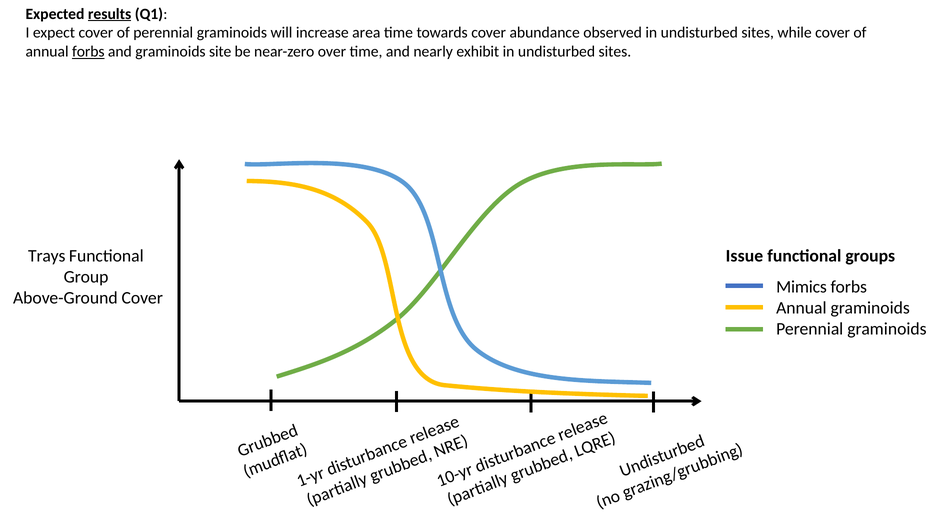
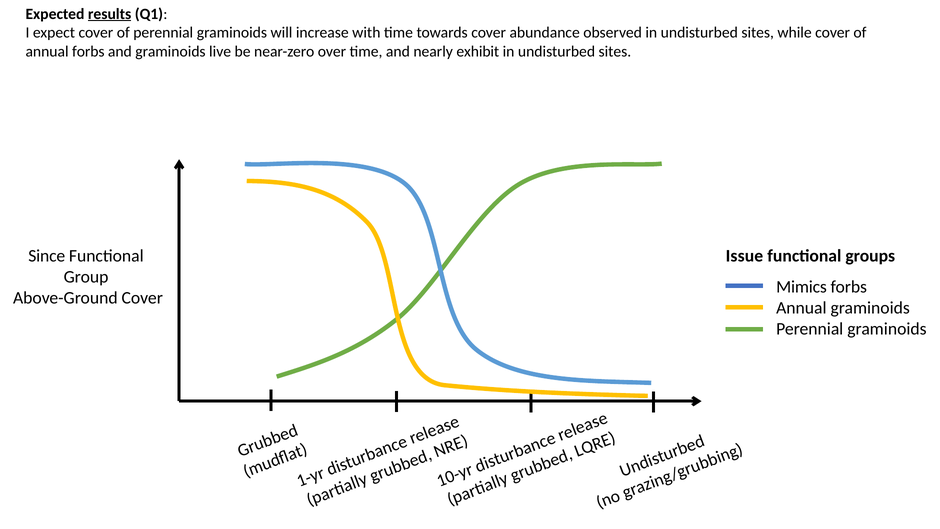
area: area -> with (366, 33)
forbs underline: present -> none (88, 52)
site: site -> live (220, 52)
Trays: Trays -> Since (47, 256)
